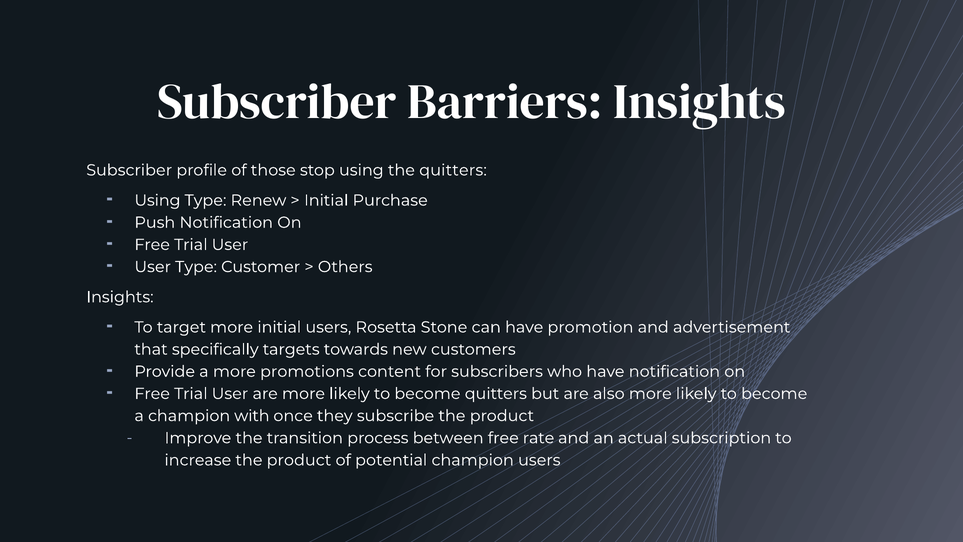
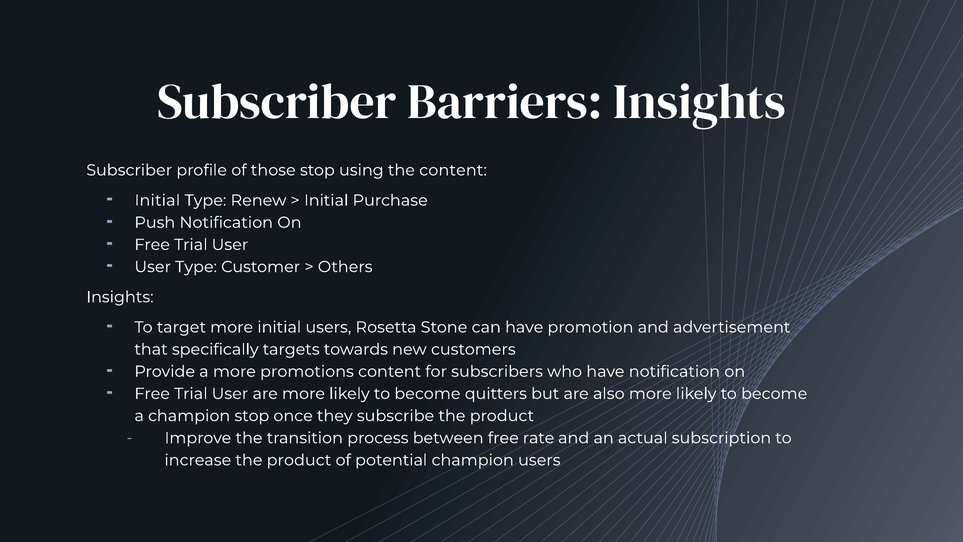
the quitters: quitters -> content (453, 170)
Using: Using -> Initial (157, 200)
champion with: with -> stop (252, 416)
